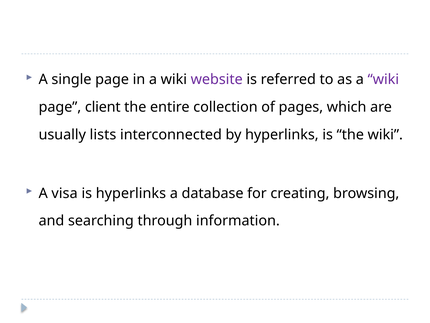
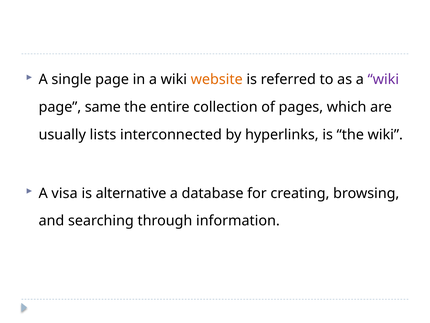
website colour: purple -> orange (217, 79)
client: client -> same (103, 107)
is hyperlinks: hyperlinks -> alternative (131, 193)
